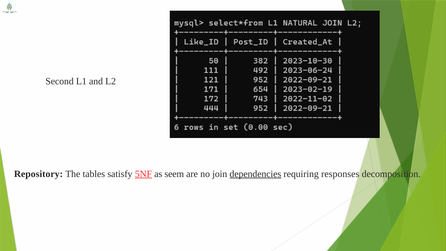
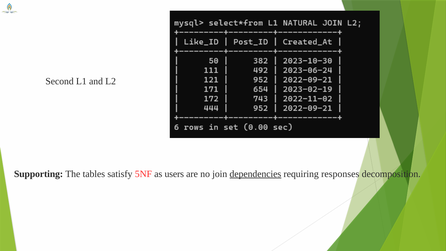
Repository: Repository -> Supporting (39, 174)
5NF underline: present -> none (143, 174)
seem: seem -> users (174, 174)
